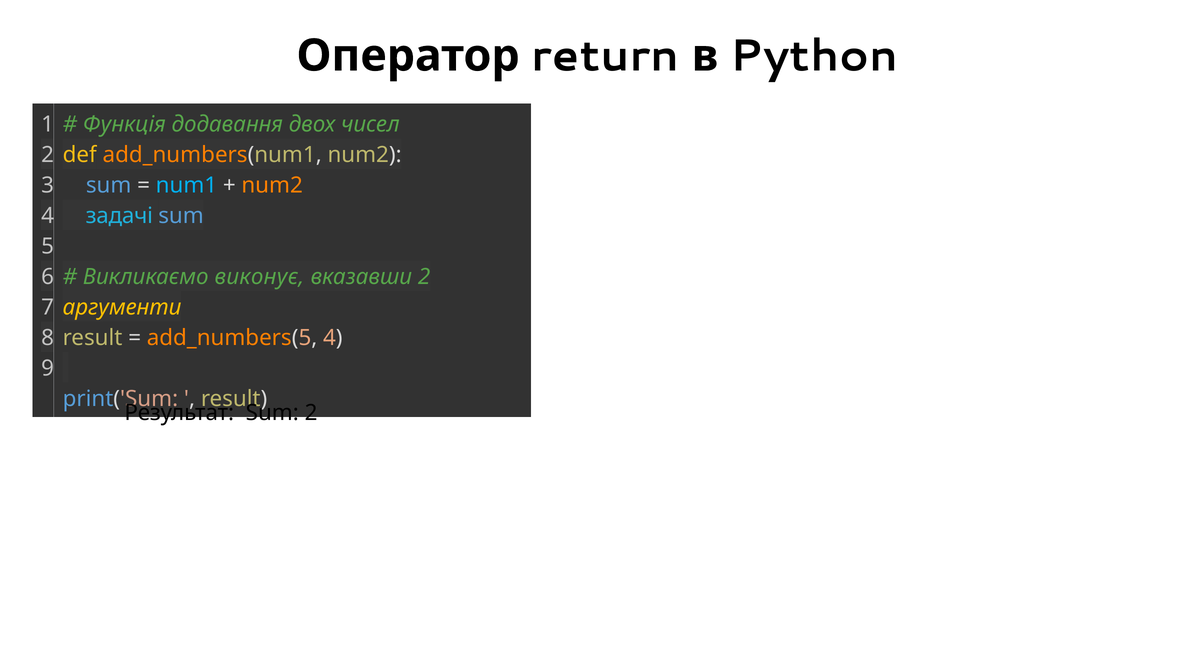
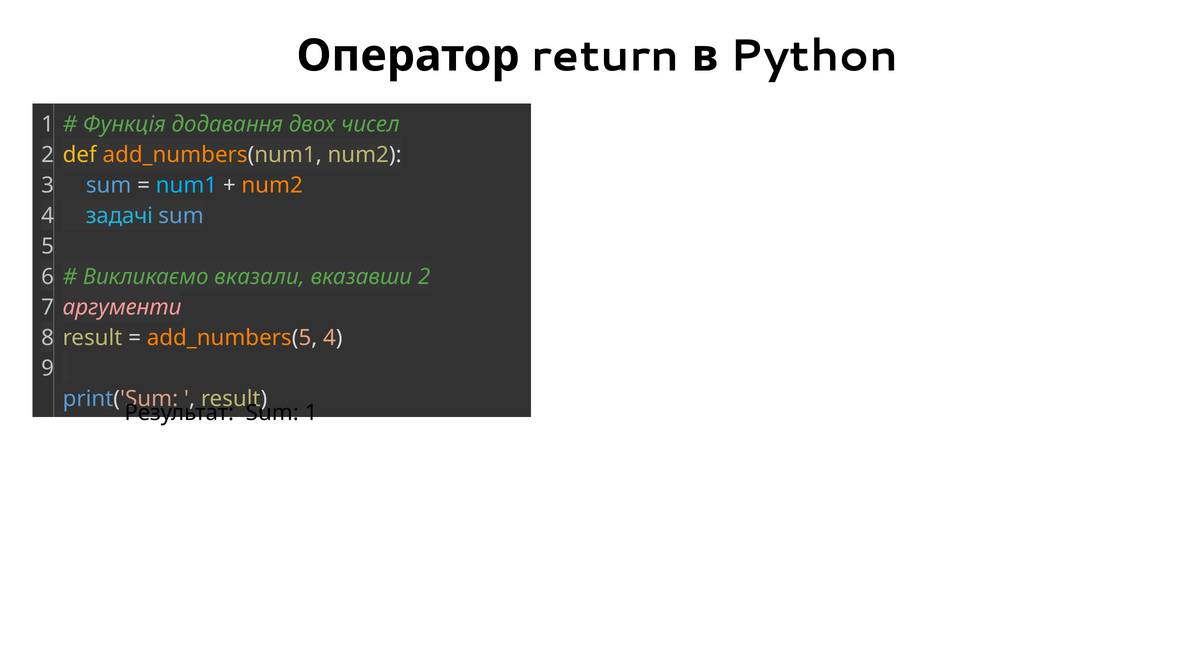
виконує: виконує -> вказали (259, 277)
аргументи colour: yellow -> pink (122, 307)
Sum 2: 2 -> 1 (311, 413)
